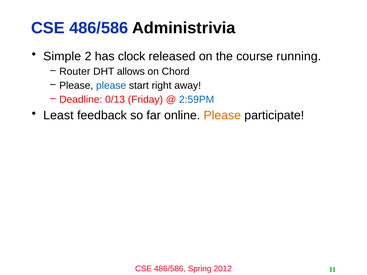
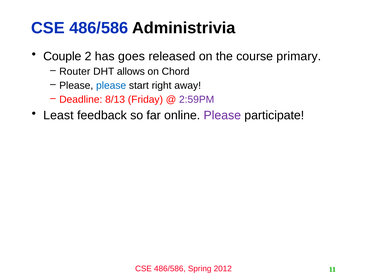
Simple: Simple -> Couple (62, 56)
clock: clock -> goes (131, 56)
running: running -> primary (299, 56)
0/13: 0/13 -> 8/13 (115, 100)
2:59PM colour: blue -> purple (197, 100)
Please colour: orange -> purple (222, 115)
